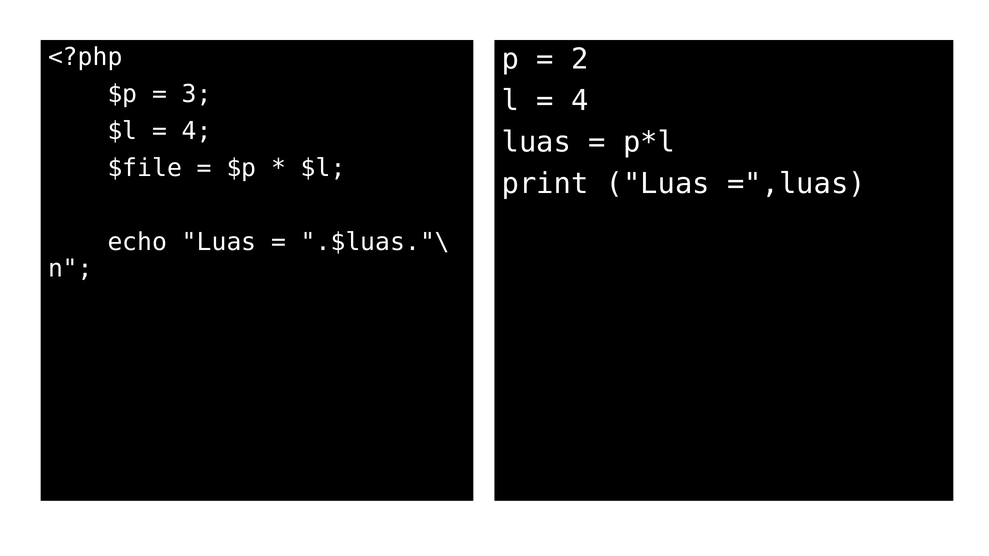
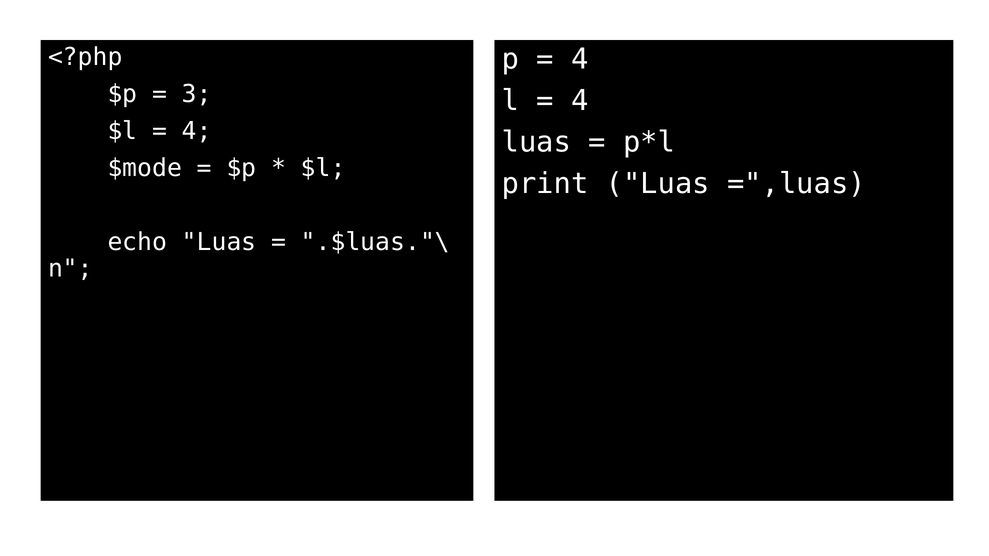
2: 2 -> 4 (580, 59)
$file: $file -> $mode (145, 168)
